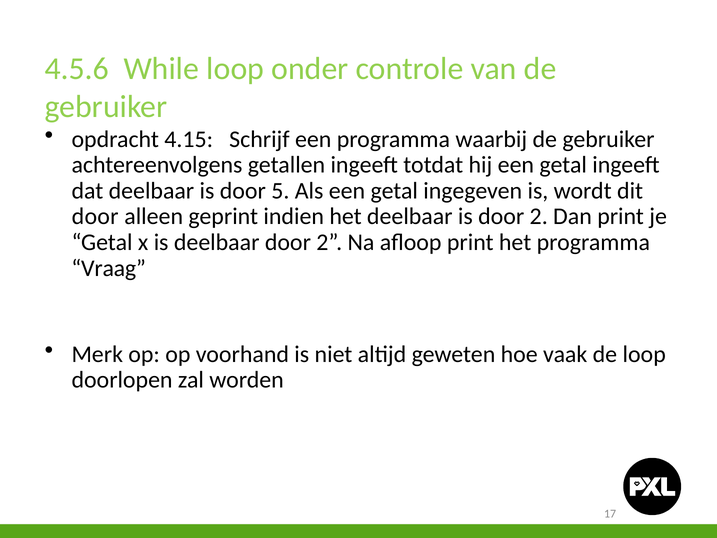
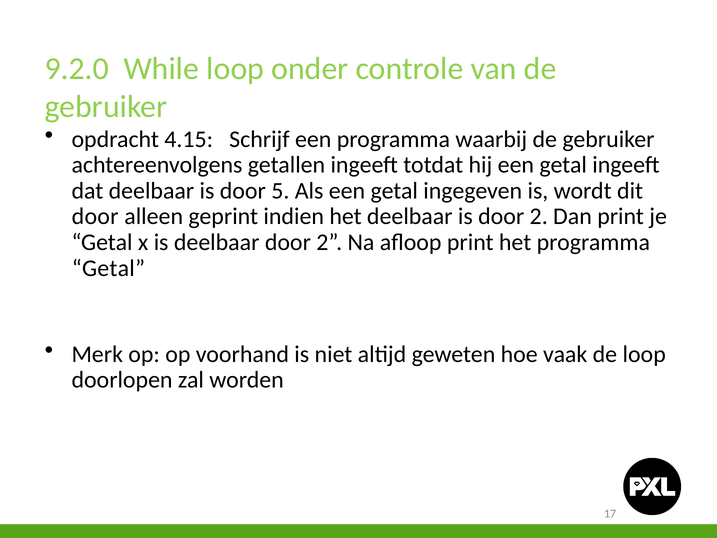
4.5.6: 4.5.6 -> 9.2.0 (77, 69)
Vraag: Vraag -> Getal (108, 268)
